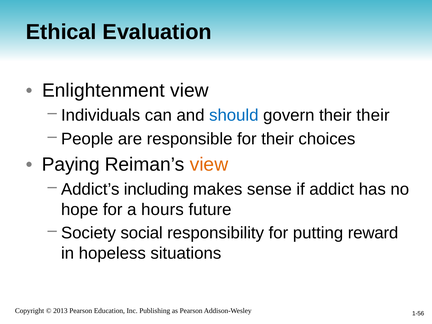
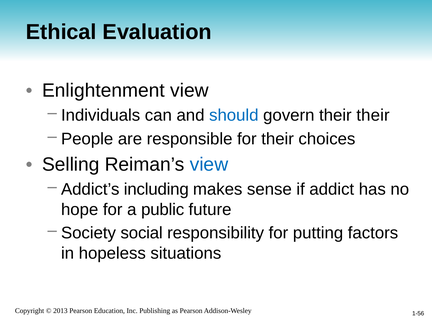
Paying: Paying -> Selling (71, 165)
view colour: orange -> blue (209, 165)
hours: hours -> public (163, 210)
reward: reward -> factors (373, 233)
